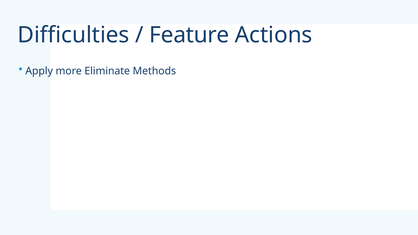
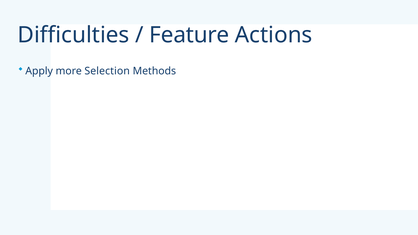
Eliminate: Eliminate -> Selection (107, 71)
